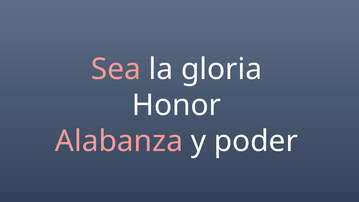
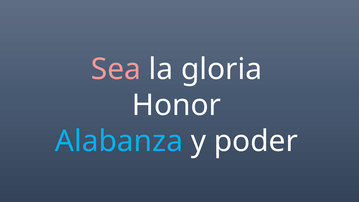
Alabanza colour: pink -> light blue (119, 141)
